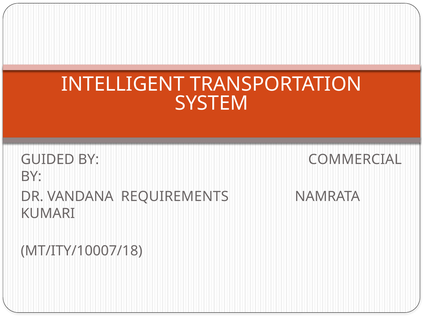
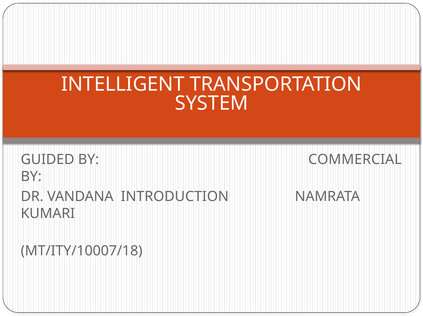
REQUIREMENTS: REQUIREMENTS -> INTRODUCTION (175, 197)
